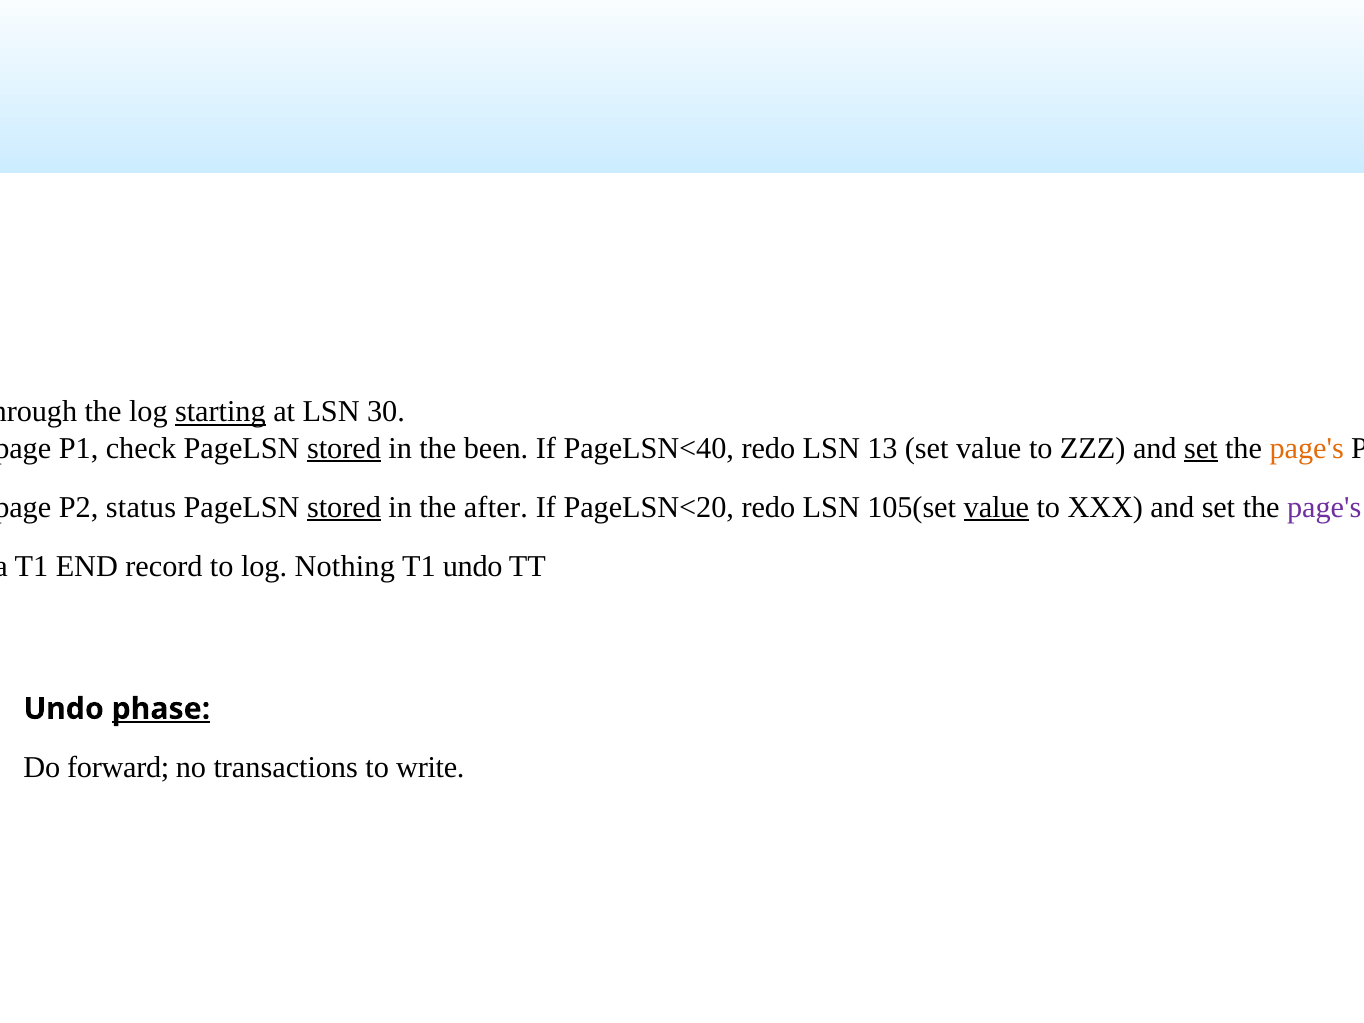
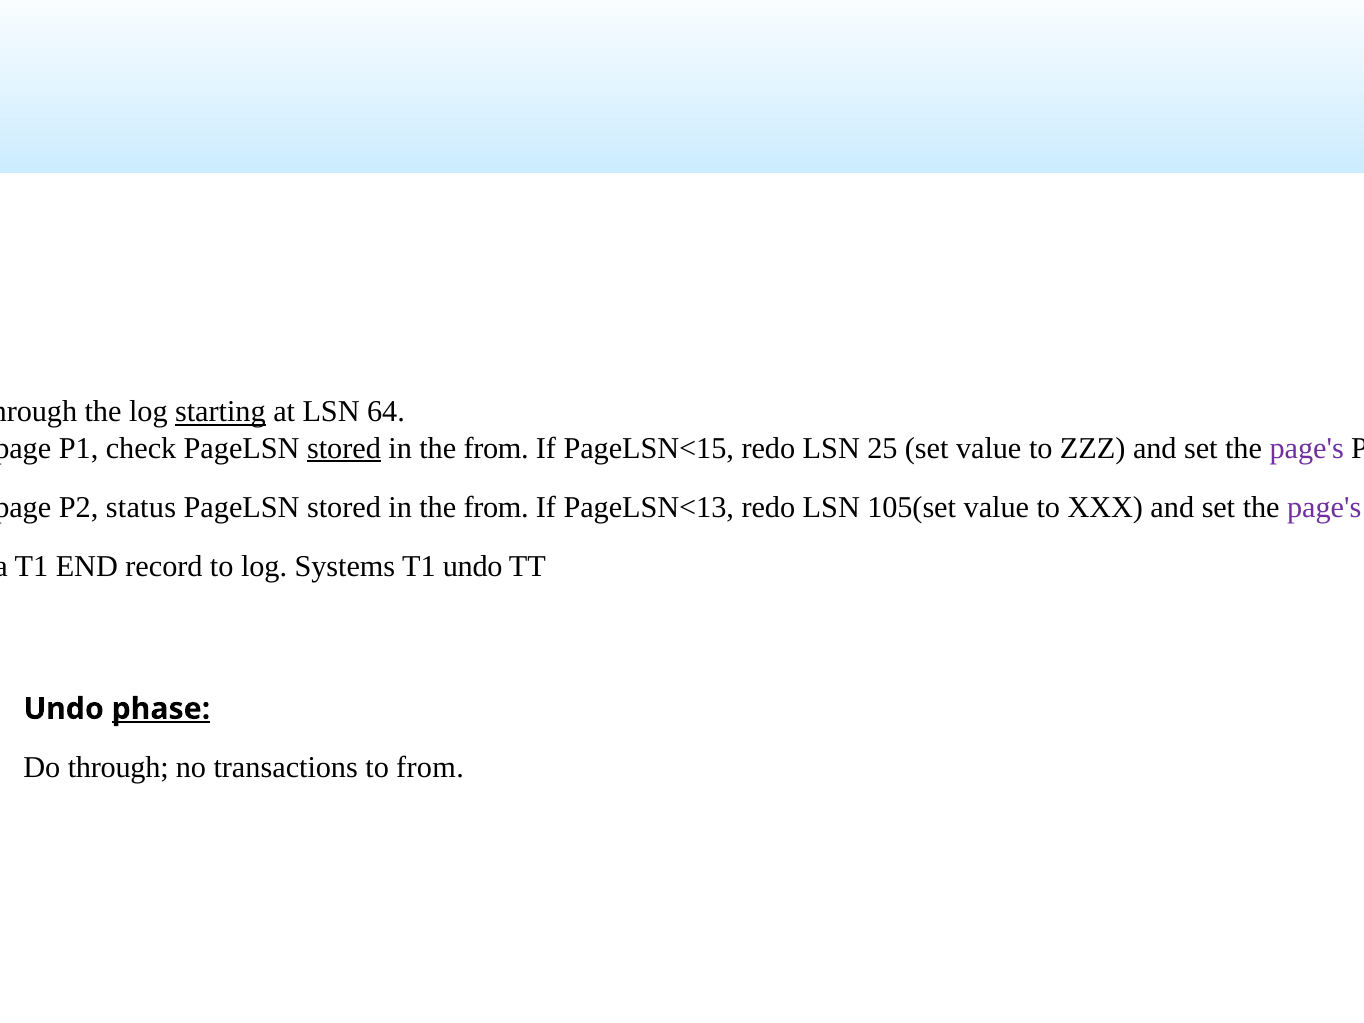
30: 30 -> 64 (386, 412)
been: been -> from (496, 448)
PageLSN<40: PageLSN<40 -> PageLSN<15 (649, 448)
redo LSN 13: 13 -> 25 (882, 448)
set underline: present -> none (1201, 448)
page's colour: orange -> purple (1307, 448)
stored underline: present -> none (344, 507)
after: after -> from (496, 507)
PageLSN<20: PageLSN<20 -> PageLSN<13 (649, 507)
value underline: present -> none (996, 507)
Nothing: Nothing -> Systems (345, 566)
Do forward: forward -> through (118, 768)
to write: write -> from (430, 768)
